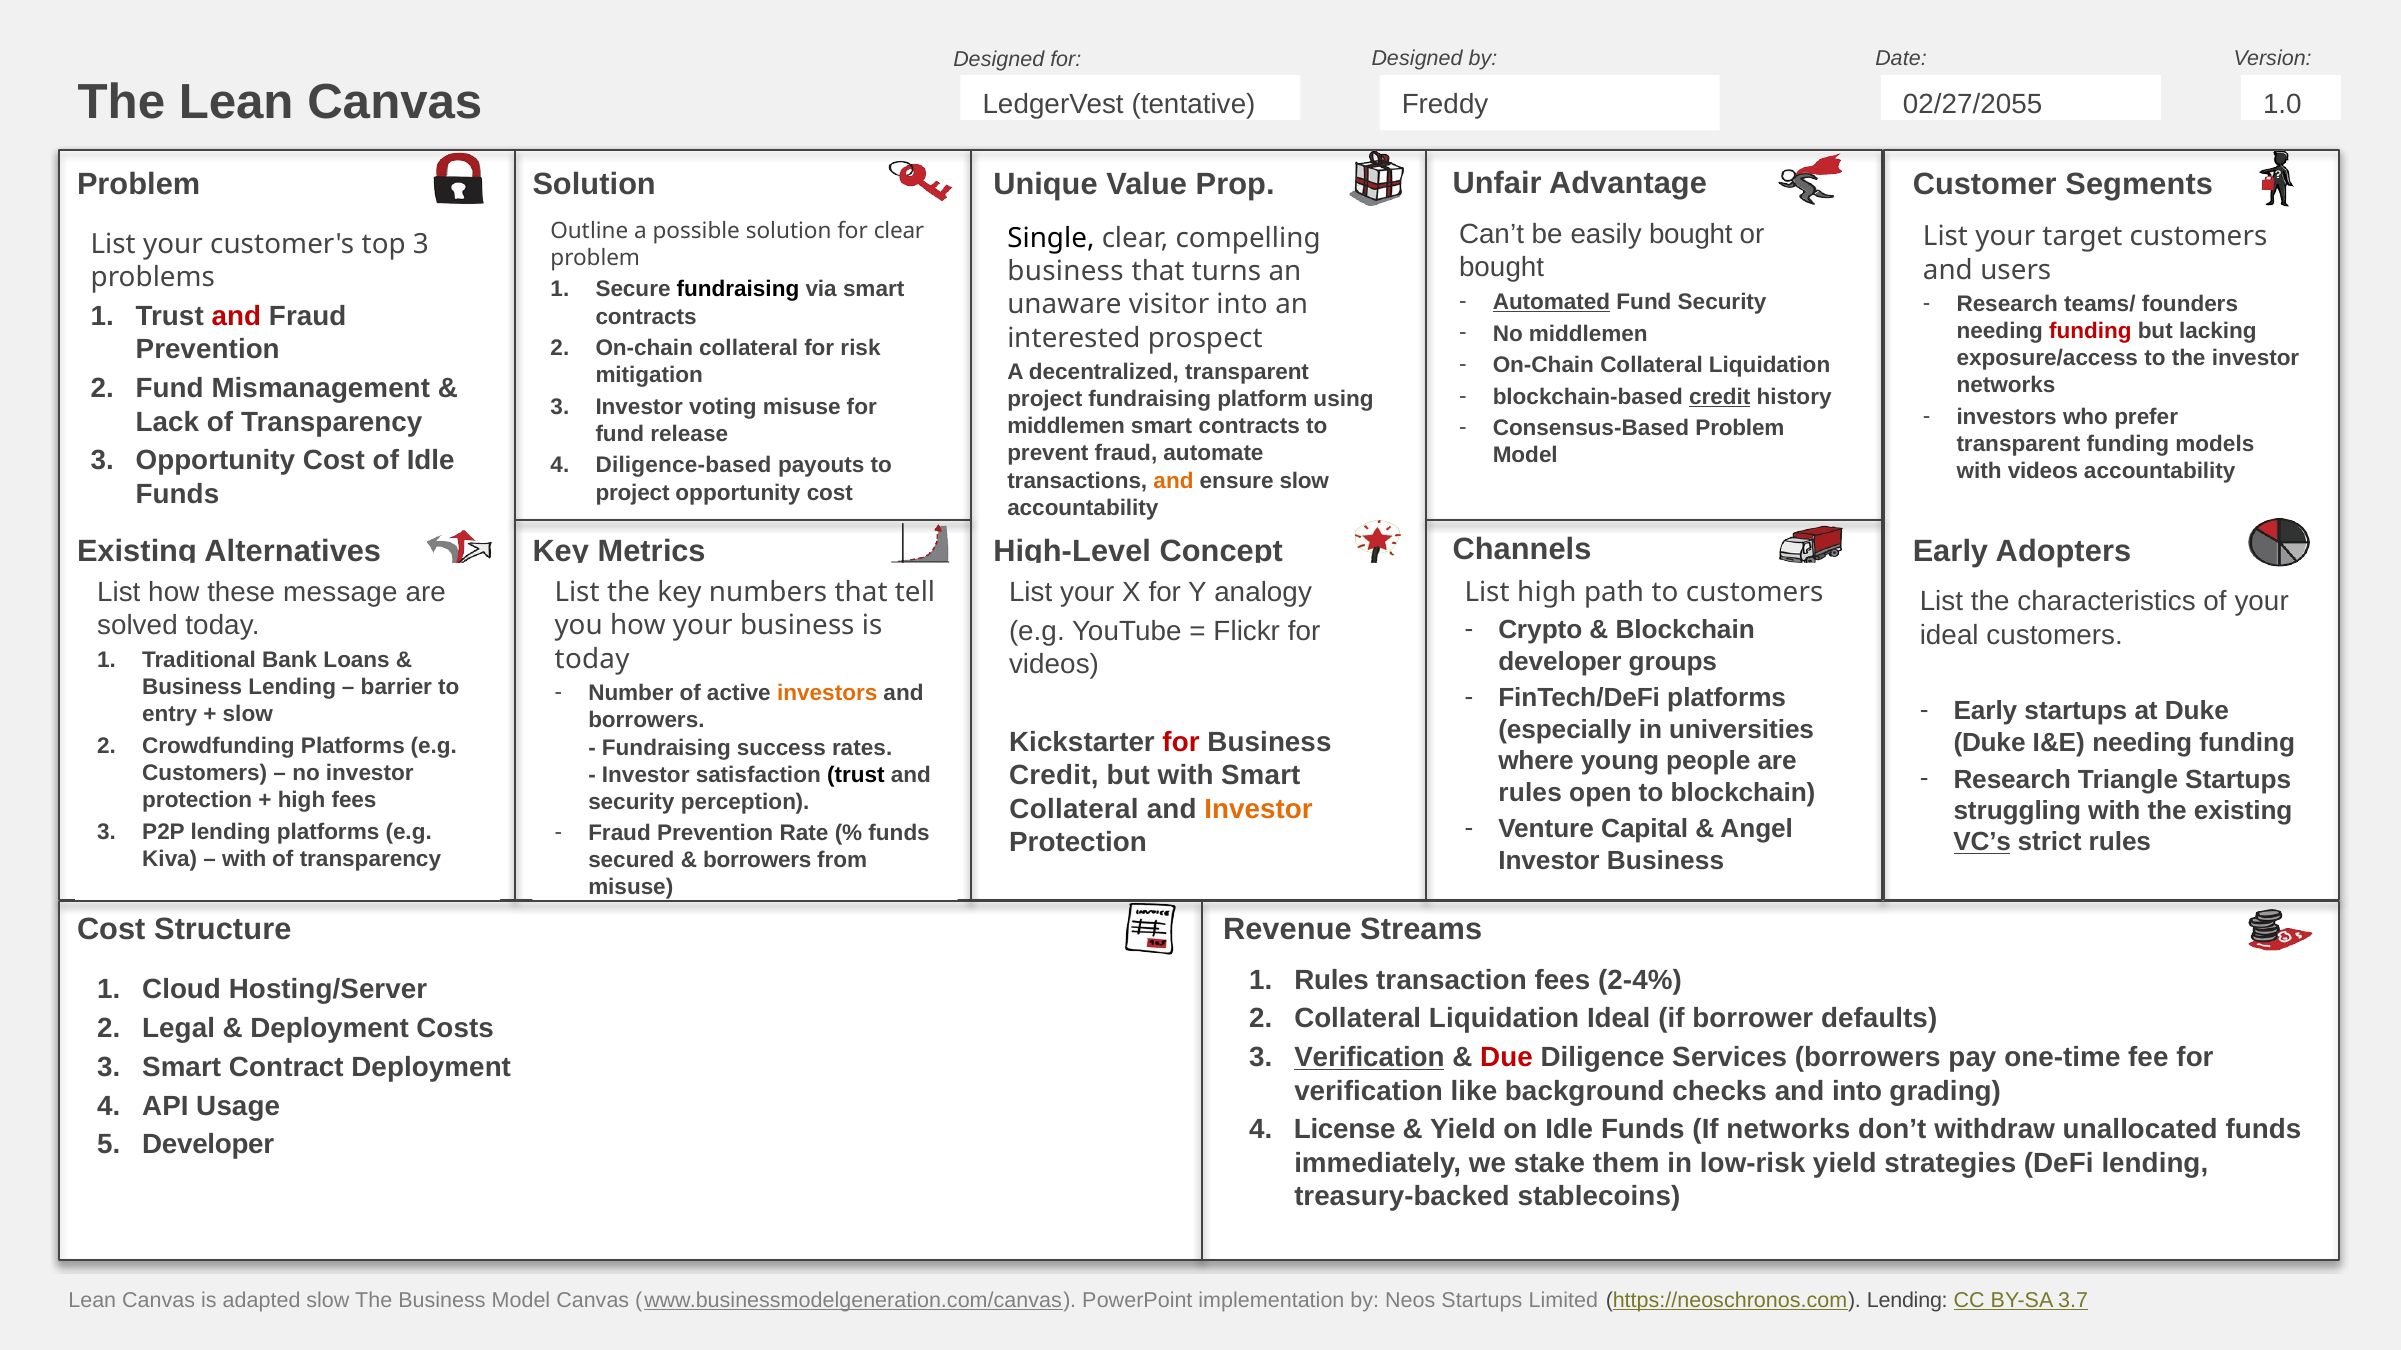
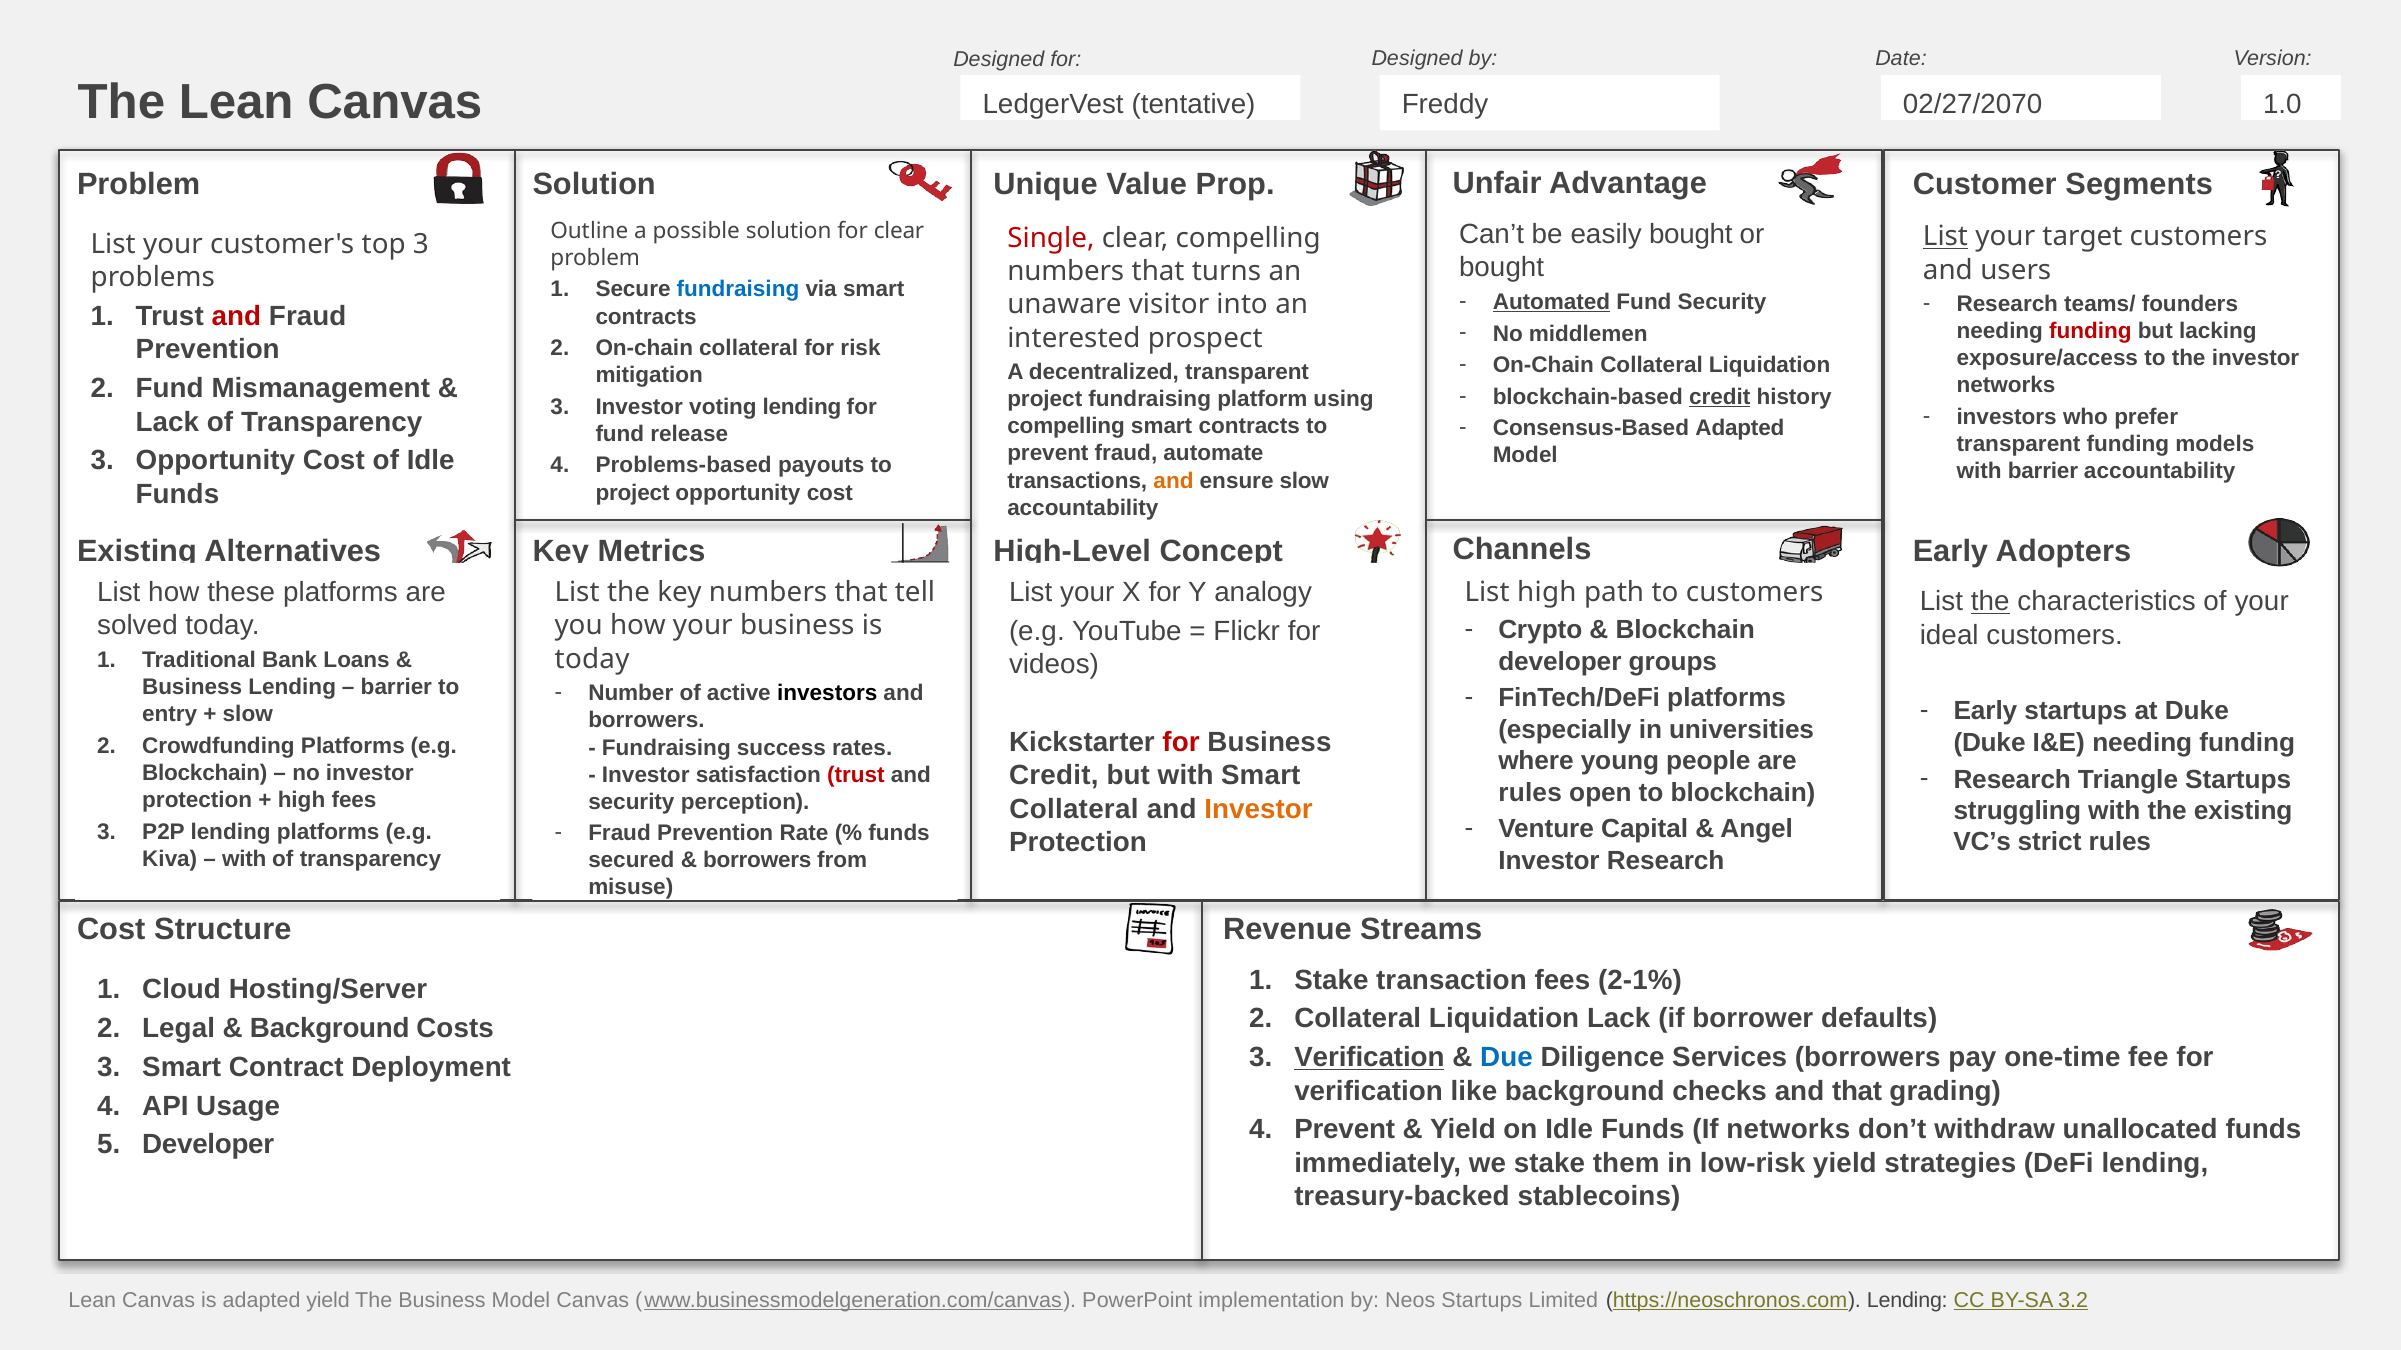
02/27/2055: 02/27/2055 -> 02/27/2070 (1973, 105)
List underline: none -> present (1945, 237)
Single colour: black -> red (1051, 238)
business: business -> numbers (1066, 272)
fundraising colour: black -> blue (738, 290)
voting misuse: misuse -> lending (802, 407)
middlemen: middlemen -> compelling (1066, 427)
Consensus-Based Problem: Problem -> Adapted (1740, 429)
Diligence-based: Diligence-based -> Problems-based (684, 466)
with videos: videos -> barrier (2043, 471)
these message: message -> platforms (341, 593)
the underline: none -> present (1990, 602)
investors colour: orange -> black (827, 694)
Customers: Customers -> Blockchain (205, 773)
trust colour: black -> red (856, 775)
VC’s underline: present -> none (1982, 843)
Investor Business: Business -> Research (1666, 861)
Rules: Rules -> Stake (1331, 980)
2-4%: 2-4% -> 2-1% (1640, 980)
Liquidation Ideal: Ideal -> Lack (1619, 1019)
Deployment: Deployment -> Background (330, 1029)
Due colour: red -> blue (1507, 1058)
and into: into -> that (1857, 1091)
License: License -> Prevent (1345, 1130)
adapted slow: slow -> yield (328, 1301)
3.7: 3.7 -> 3.2 (2073, 1301)
